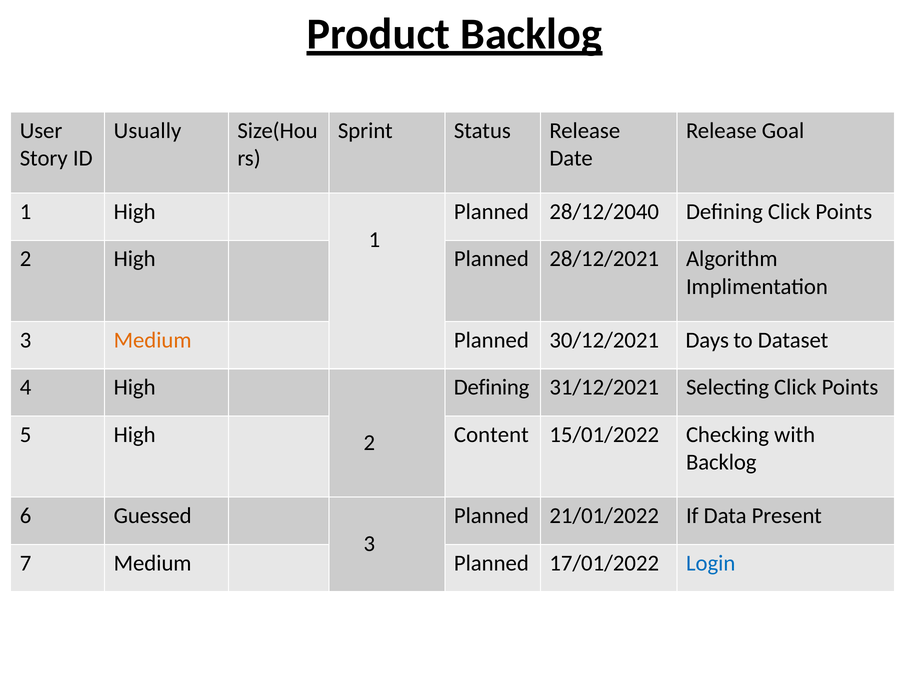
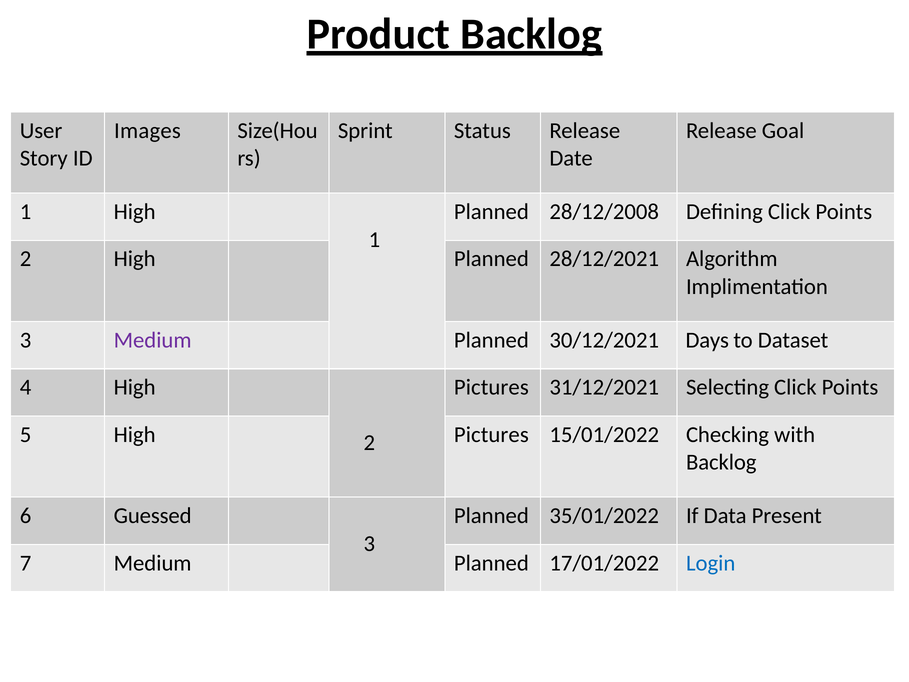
Usually: Usually -> Images (147, 130)
28/12/2040: 28/12/2040 -> 28/12/2008 (604, 212)
Medium colour: orange -> purple (153, 340)
Defining: Defining -> Pictures (491, 387)
High Content: Content -> Pictures (491, 434)
21/01/2022: 21/01/2022 -> 35/01/2022 (604, 516)
